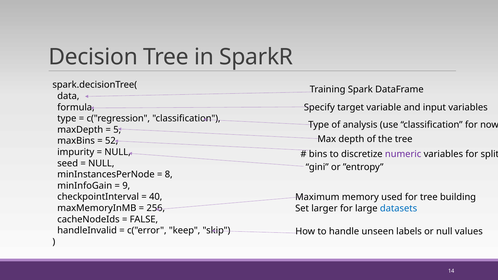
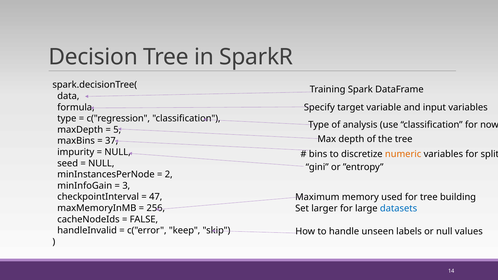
52: 52 -> 37 (112, 141)
numeric colour: purple -> orange (403, 154)
8: 8 -> 2 (169, 175)
9: 9 -> 3 (126, 186)
40: 40 -> 47 (156, 197)
